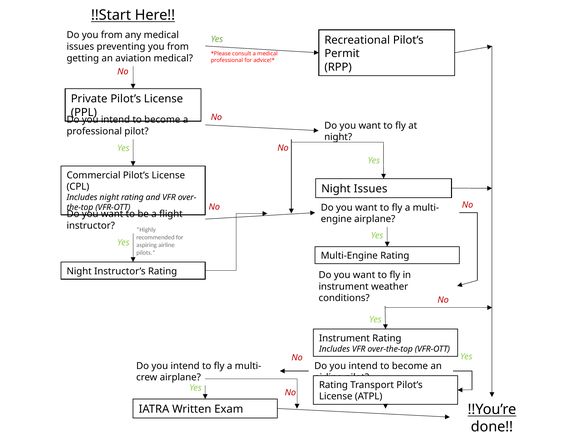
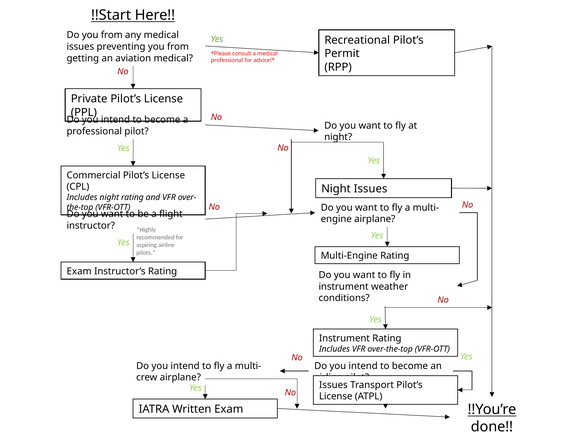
Night: Night -> Exam (79, 271)
Yes Rating: Rating -> Issues (333, 385)
